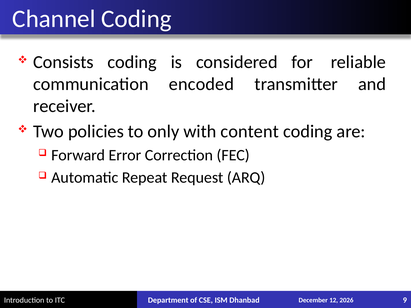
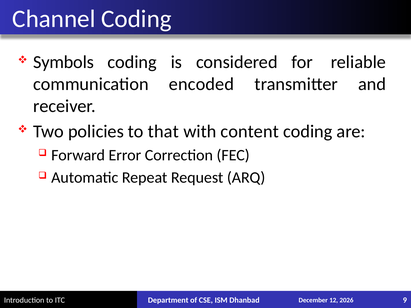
Consists: Consists -> Symbols (64, 62)
only: only -> that (163, 132)
